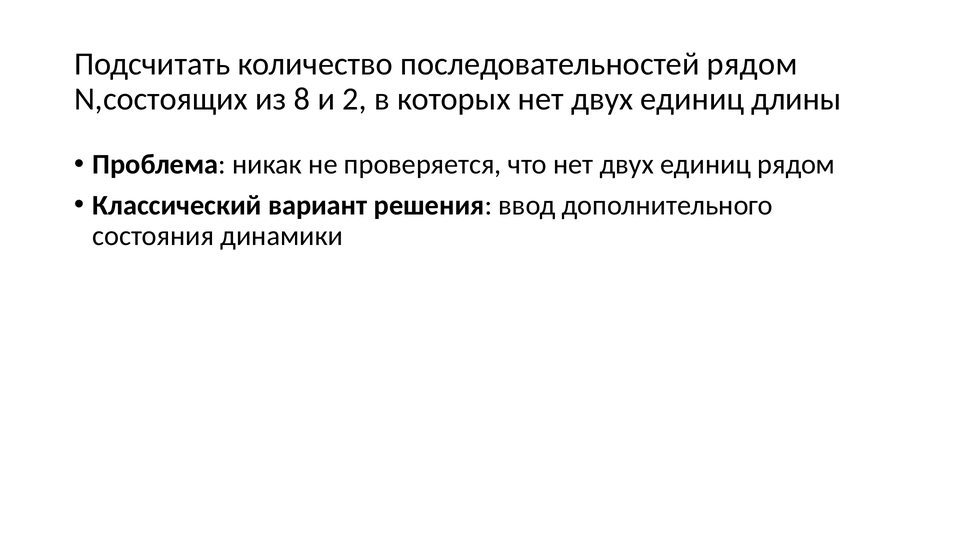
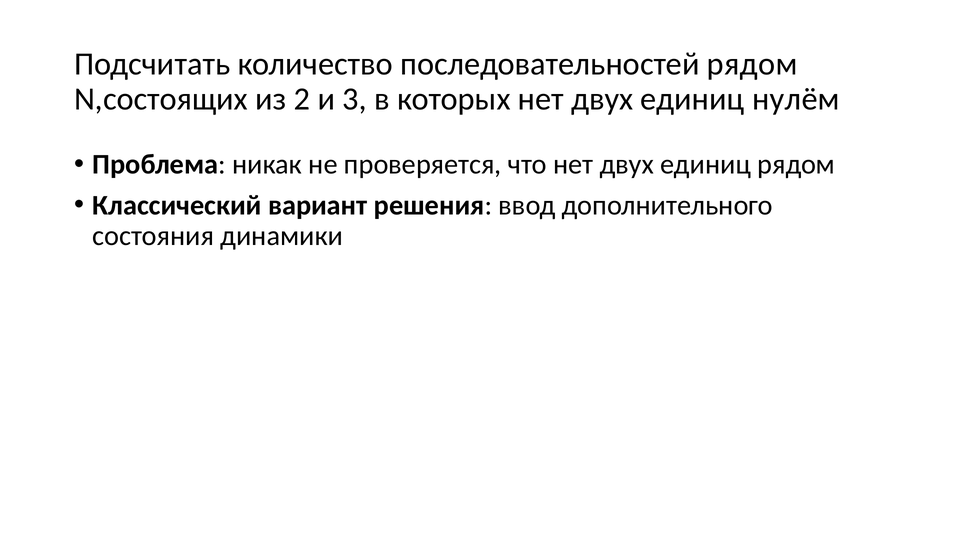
8: 8 -> 2 (302, 99)
2: 2 -> 3 (355, 99)
длины: длины -> нулём (796, 99)
